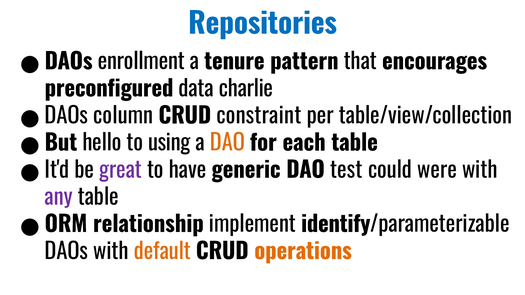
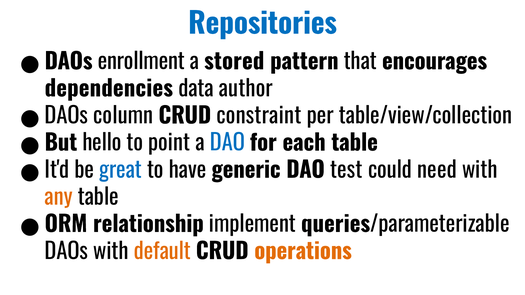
tenure: tenure -> stored (234, 62)
preconfigured: preconfigured -> dependencies (109, 89)
charlie: charlie -> author (246, 89)
using: using -> point (169, 143)
DAO colour: orange -> blue (227, 143)
great colour: purple -> blue (121, 171)
were: were -> need (437, 171)
any colour: purple -> orange (59, 198)
identify: identify -> queries (336, 225)
